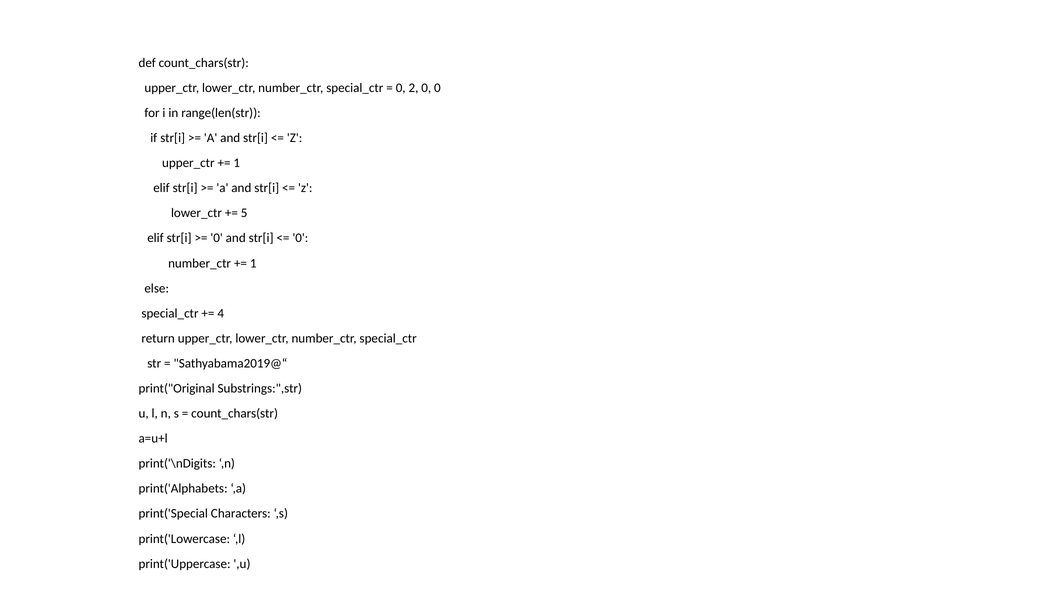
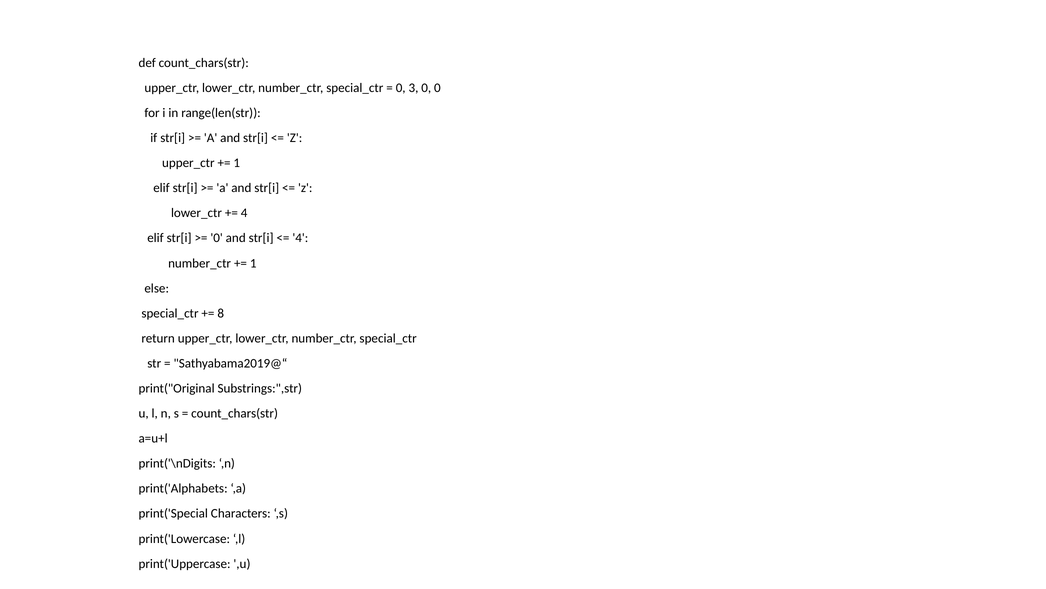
2: 2 -> 3 (414, 88)
5: 5 -> 4 (244, 213)
0: 0 -> 4 (300, 238)
4: 4 -> 8 (221, 313)
